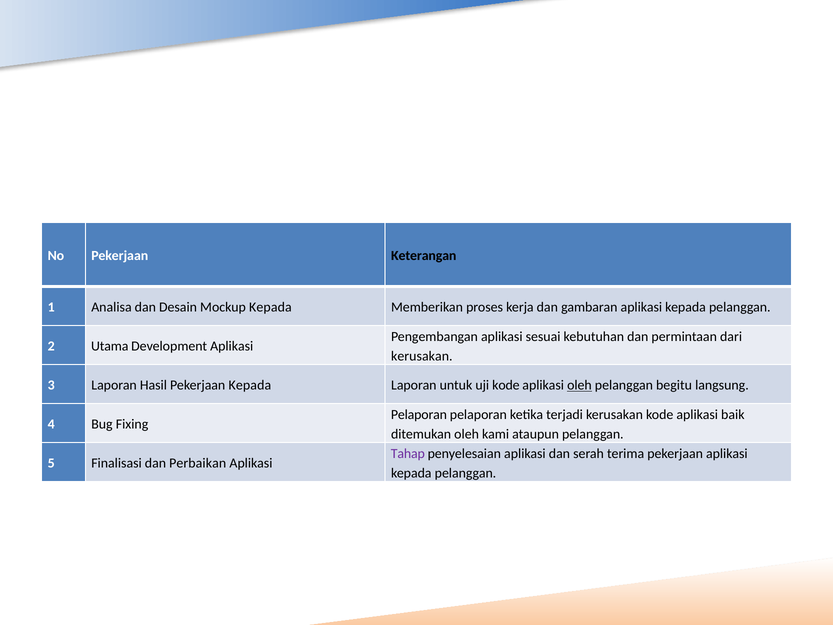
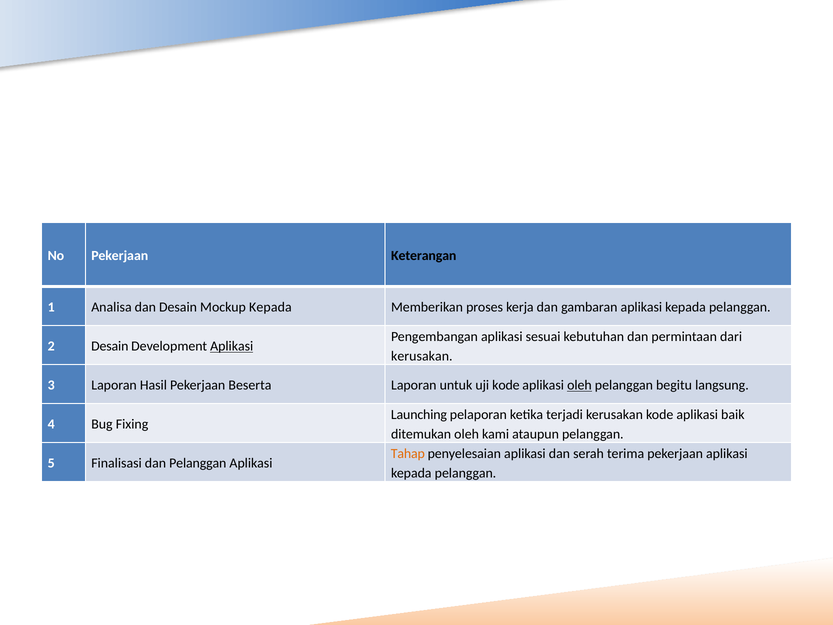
2 Utama: Utama -> Desain (110, 346)
Aplikasi underline: none -> present (232, 346)
Pekerjaan Kepada: Kepada -> Beserta (250, 385)
Pelaporan: Pelaporan -> Launching (419, 414)
Tahap colour: purple -> orange (408, 453)
dan Perbaikan: Perbaikan -> Pelanggan (198, 463)
